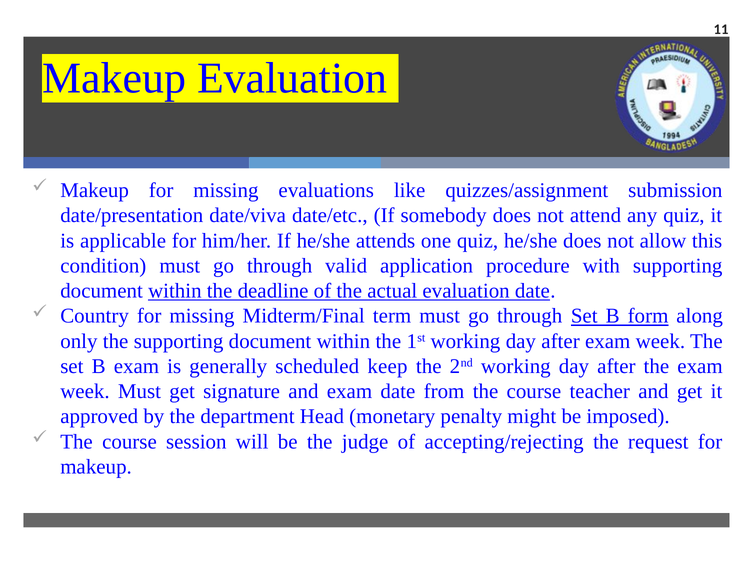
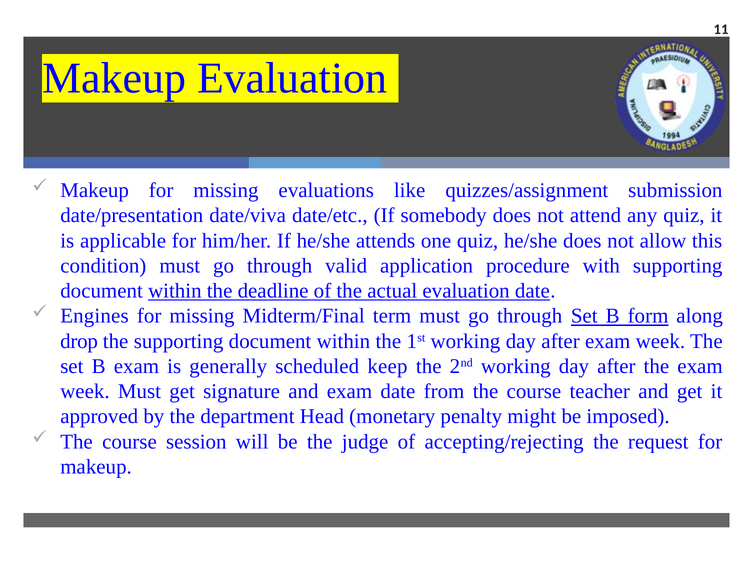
Country: Country -> Engines (94, 316)
only: only -> drop (79, 341)
